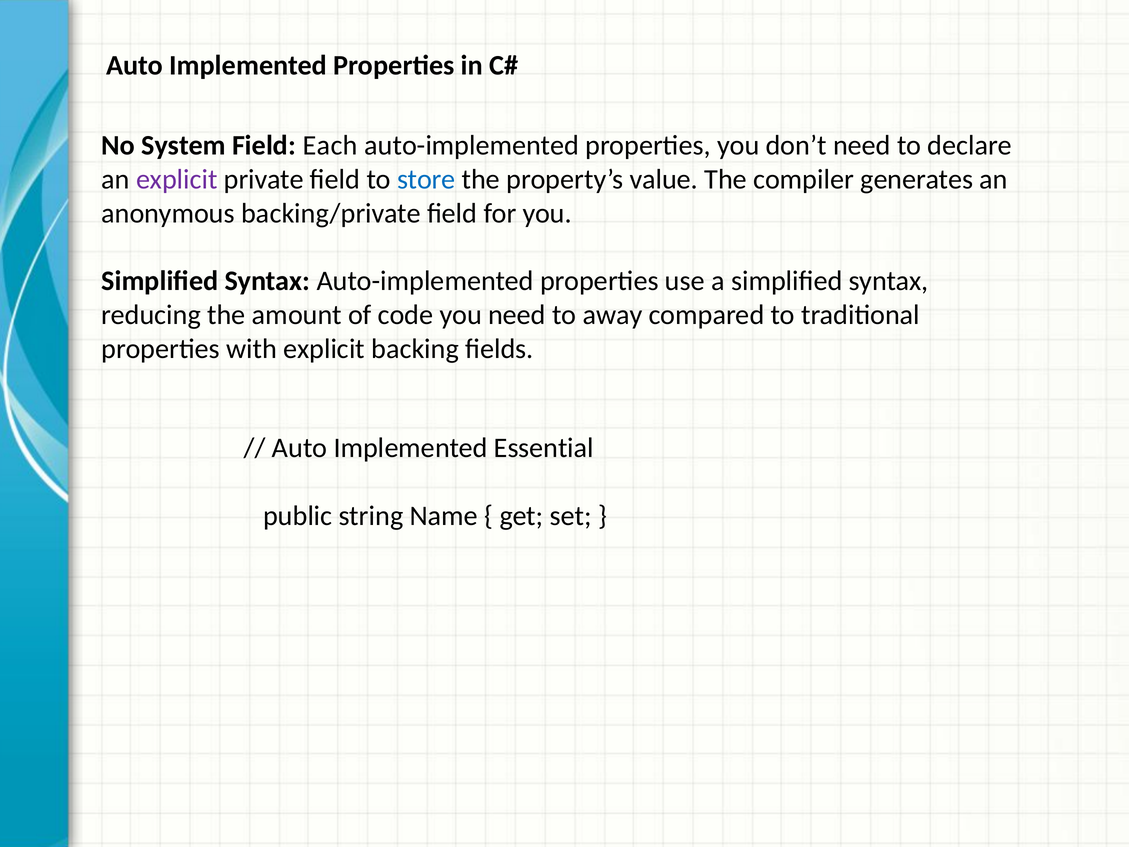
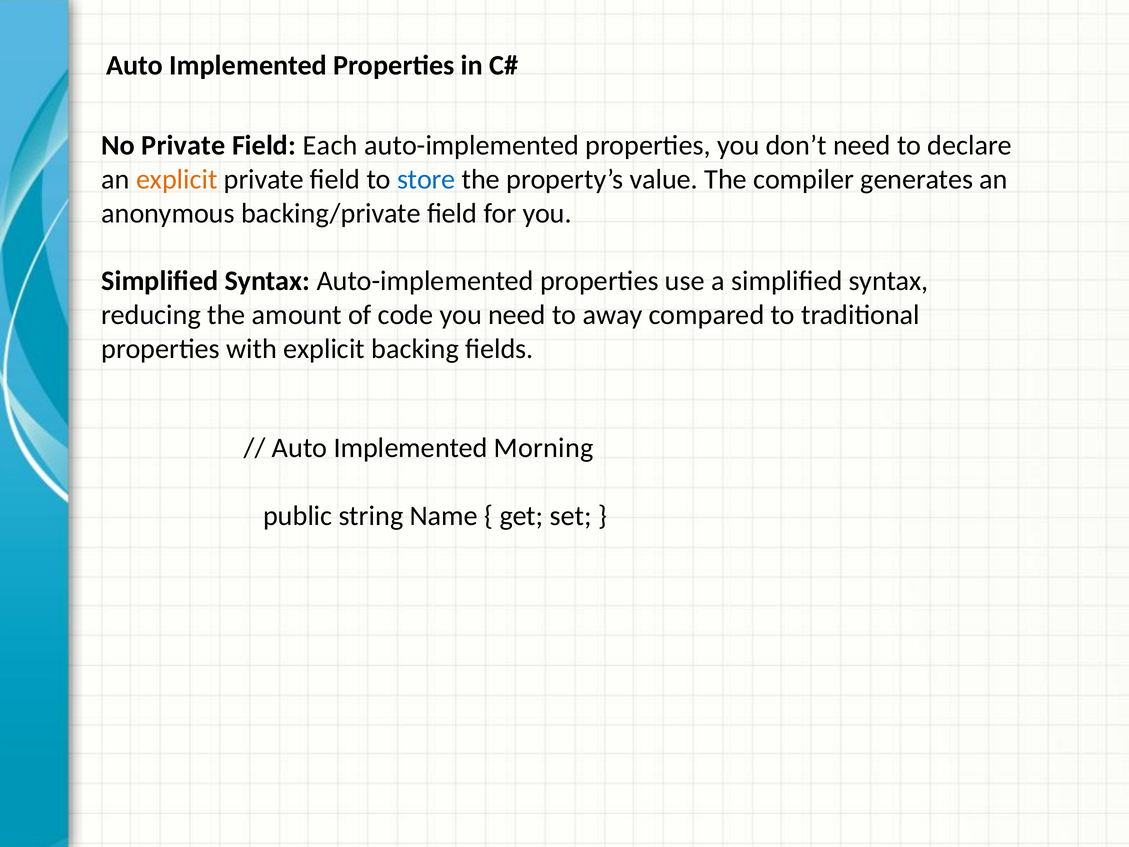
No System: System -> Private (183, 146)
explicit colour: purple -> orange (177, 179)
Essential: Essential -> Morning (544, 448)
